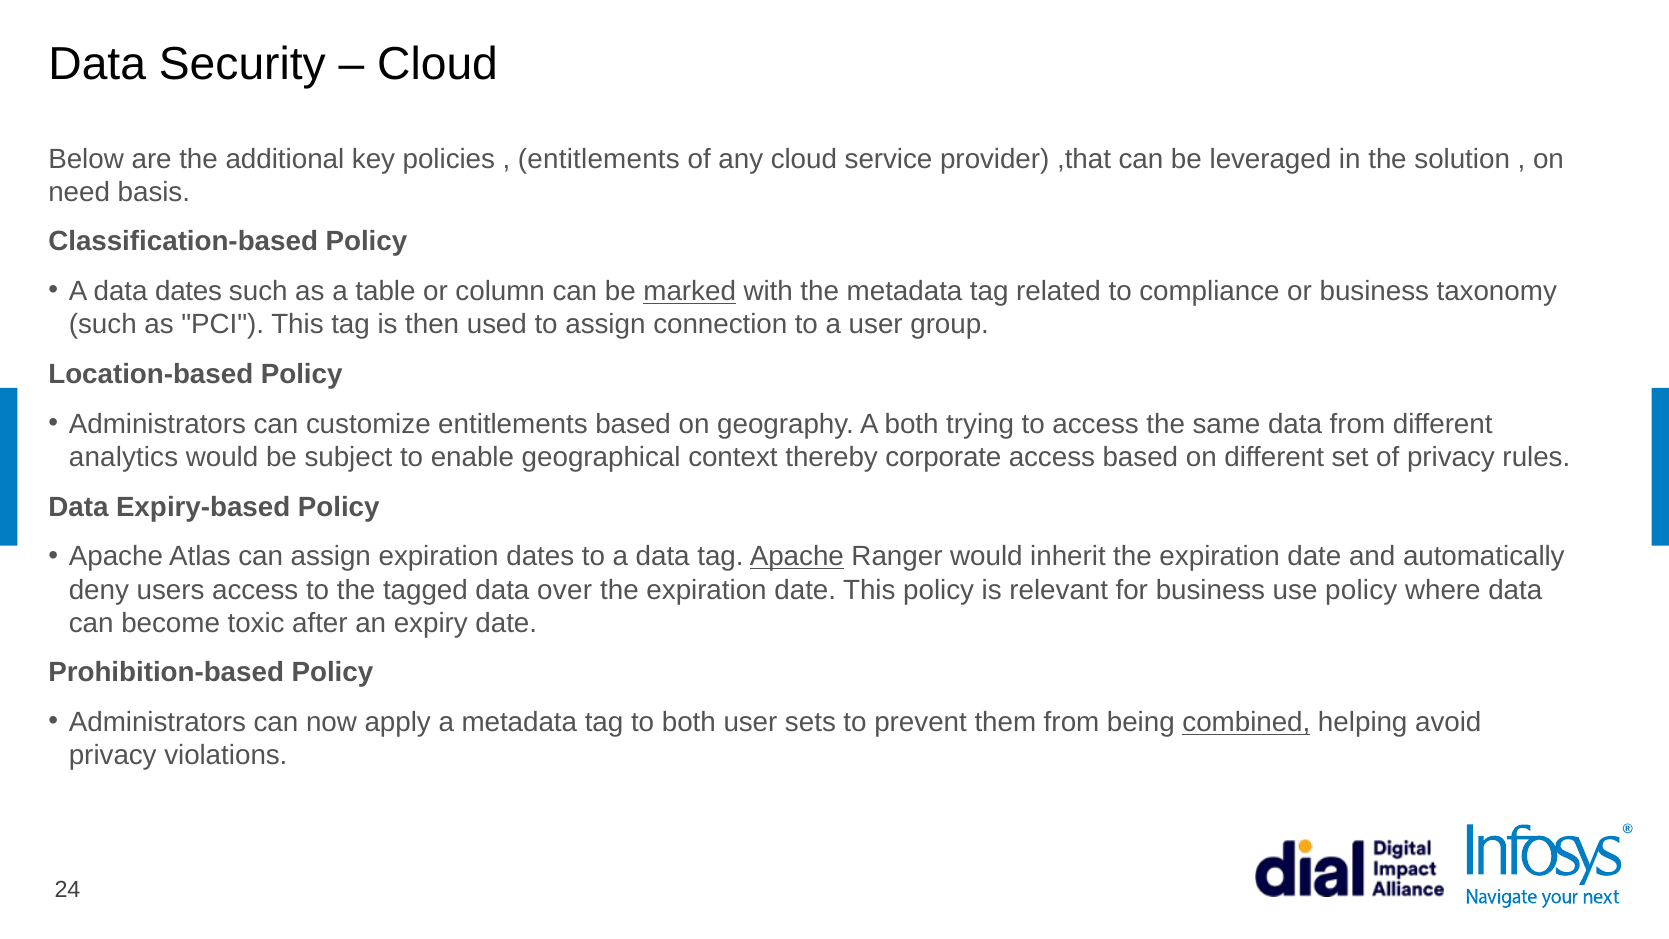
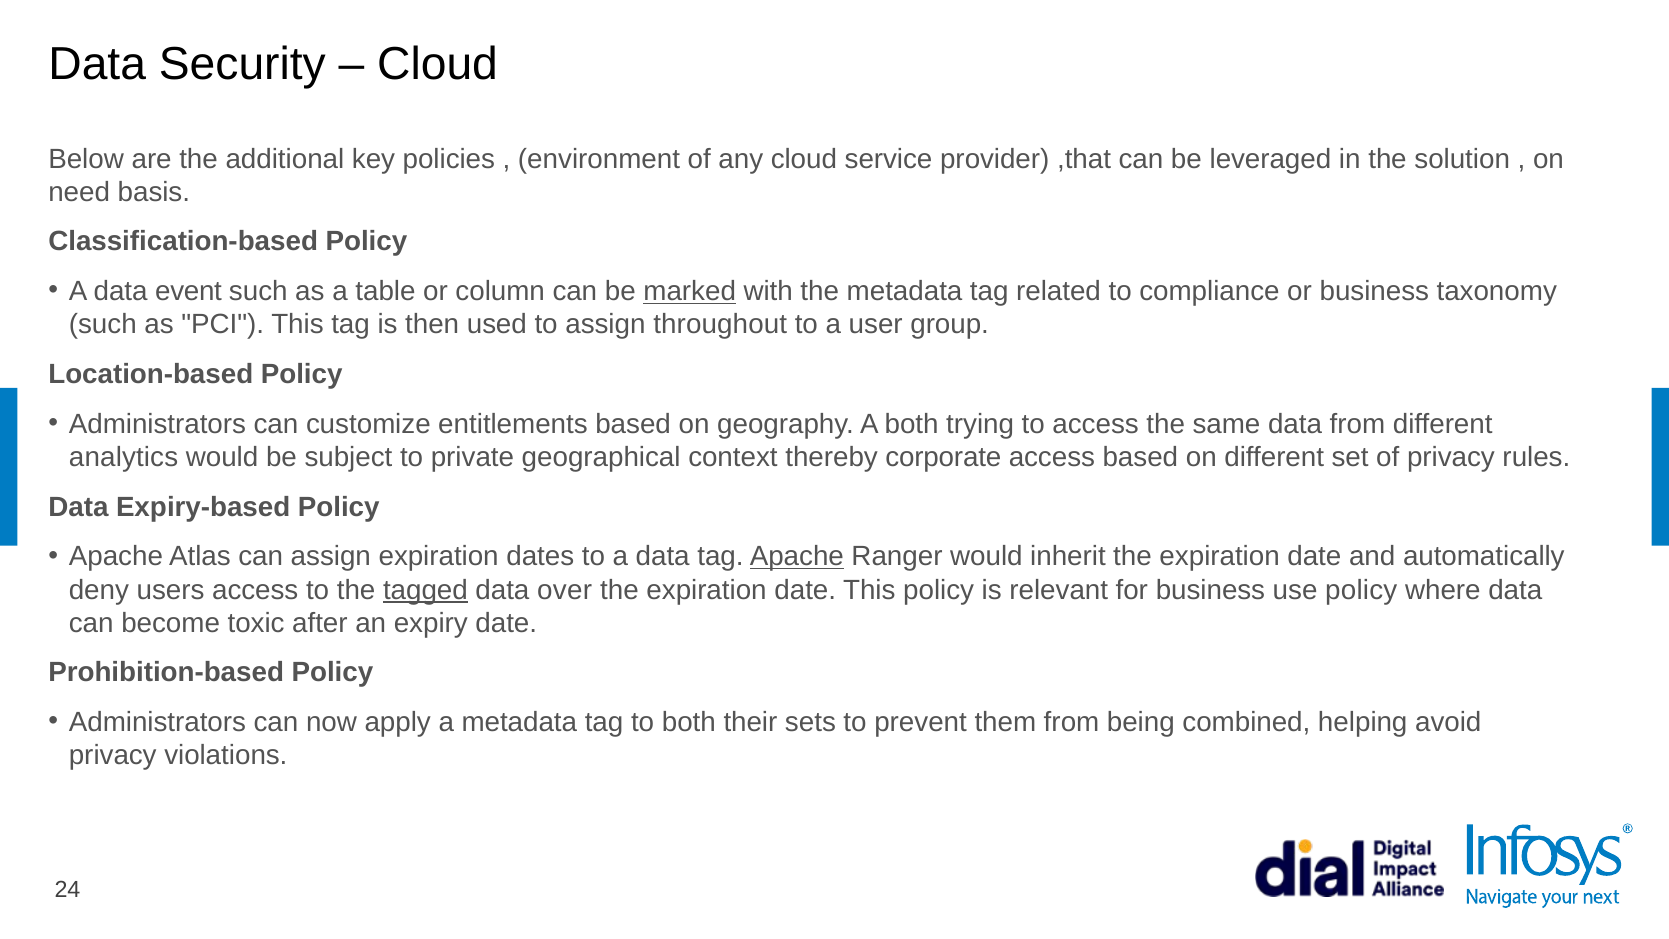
entitlements: entitlements -> environment (599, 159)
data dates: dates -> event (189, 291)
connection: connection -> throughout (720, 325)
enable: enable -> private (472, 457)
tagged underline: none -> present (425, 590)
both user: user -> their (750, 722)
combined underline: present -> none (1246, 722)
